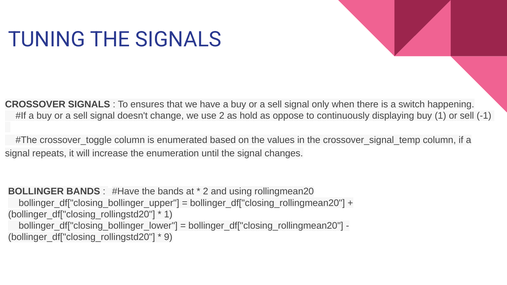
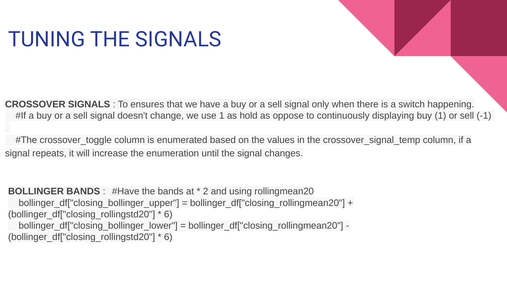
use 2: 2 -> 1 (222, 116)
1: 1 -> 6 (168, 214)
9: 9 -> 6 (168, 237)
